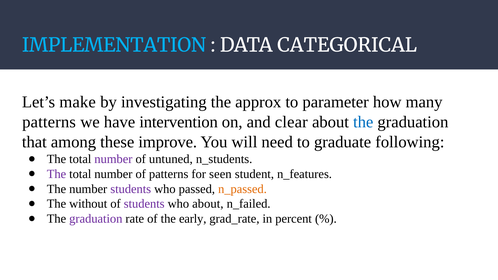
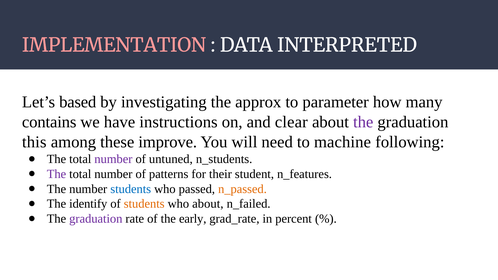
IMPLEMENTATION colour: light blue -> pink (114, 45)
CATEGORICAL: CATEGORICAL -> INTERPRETED (347, 45)
make: make -> based (78, 102)
patterns: patterns -> contains (49, 122)
intervention: intervention -> instructions (178, 122)
the colour: blue -> purple (363, 122)
that: that -> this (34, 142)
graduate: graduate -> machine (343, 142)
seen: seen -> their (220, 174)
students colour: purple -> blue (131, 189)
without: without -> identify (88, 204)
students colour: purple -> orange (144, 204)
